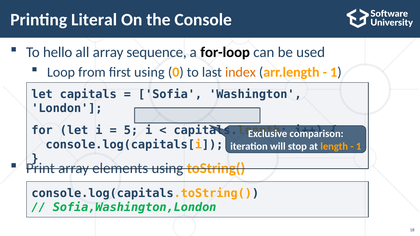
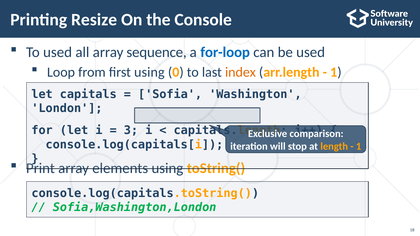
Literal: Literal -> Resize (94, 20)
To hello: hello -> used (58, 52)
for-loop colour: black -> blue (225, 52)
5: 5 -> 3 (131, 130)
